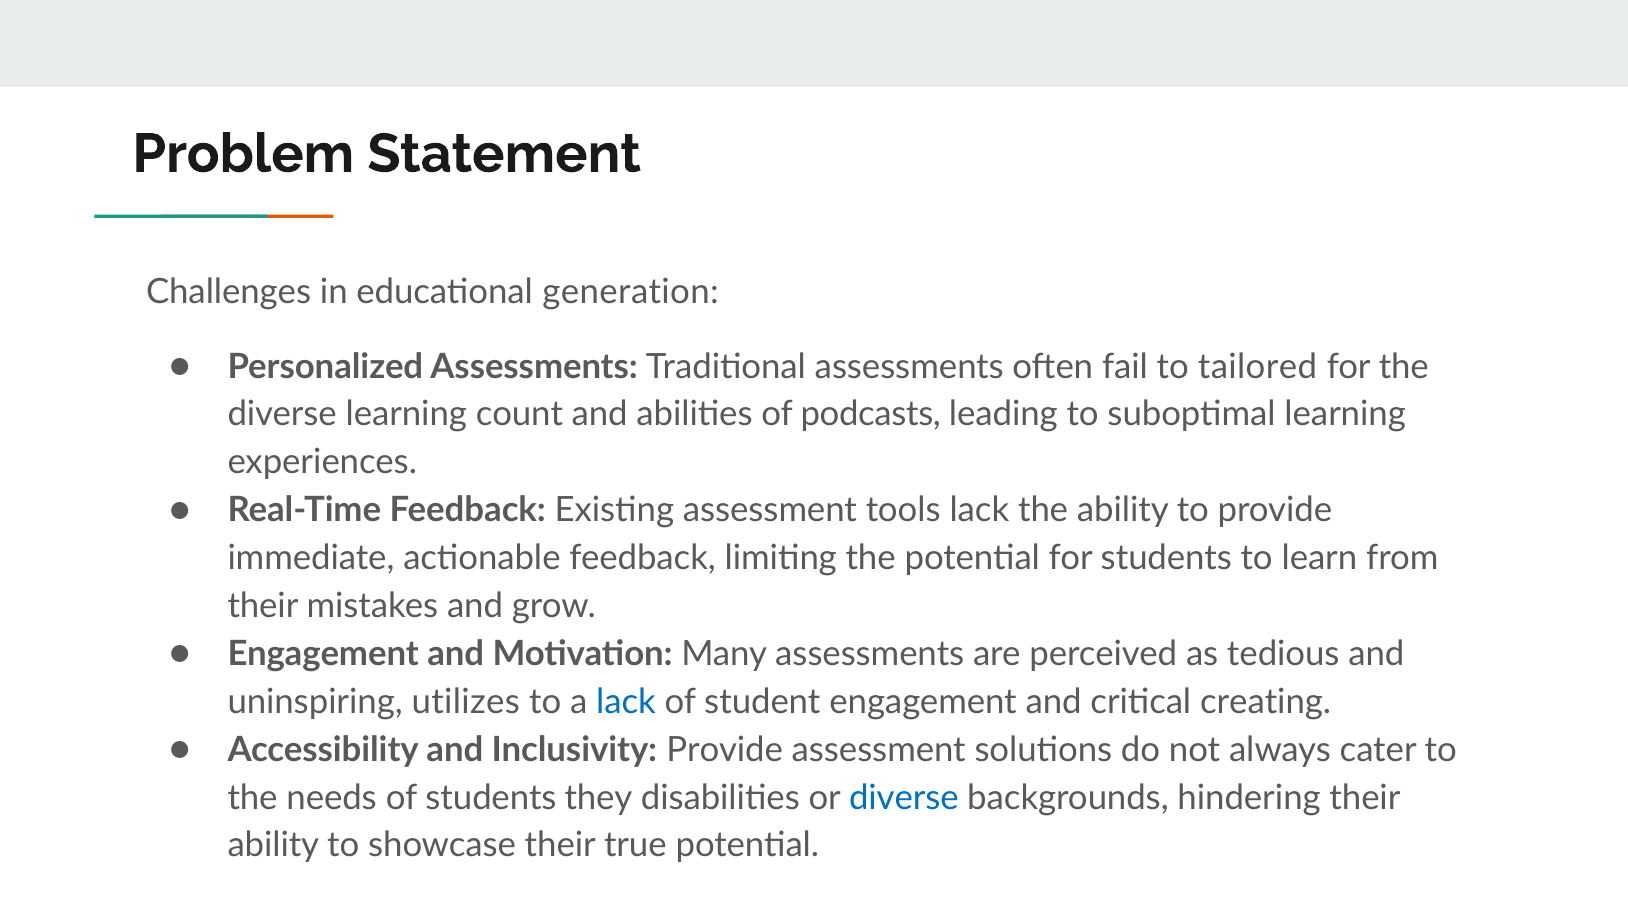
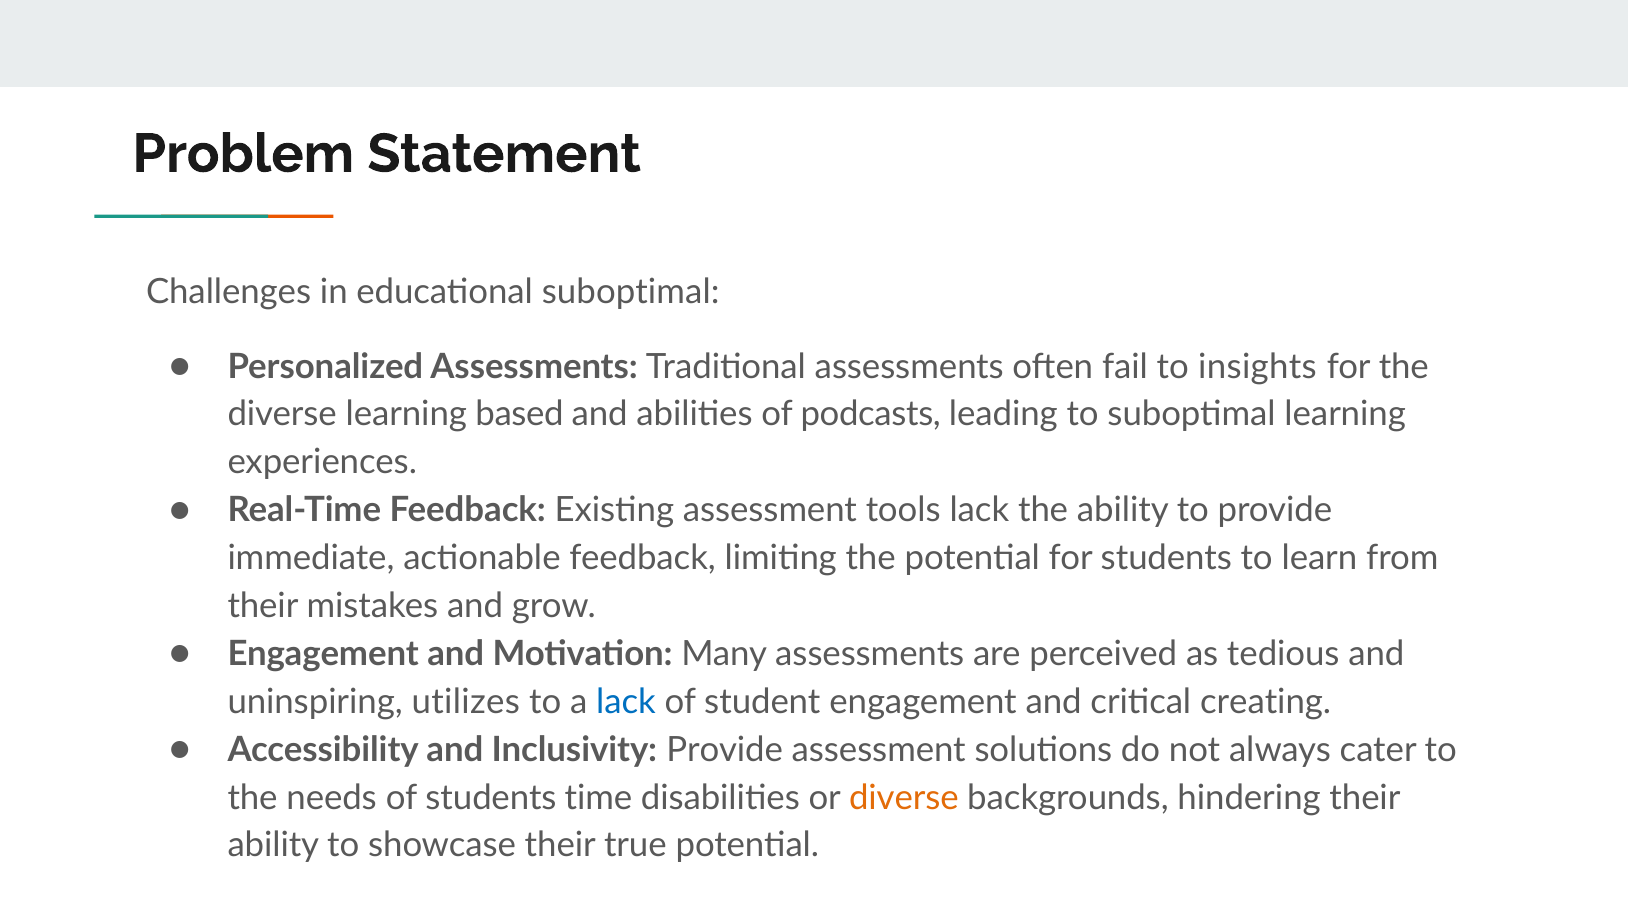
educational generation: generation -> suboptimal (631, 291)
tailored: tailored -> insights (1257, 366)
count: count -> based (520, 414)
they: they -> time (598, 797)
diverse colour: blue -> orange (904, 797)
